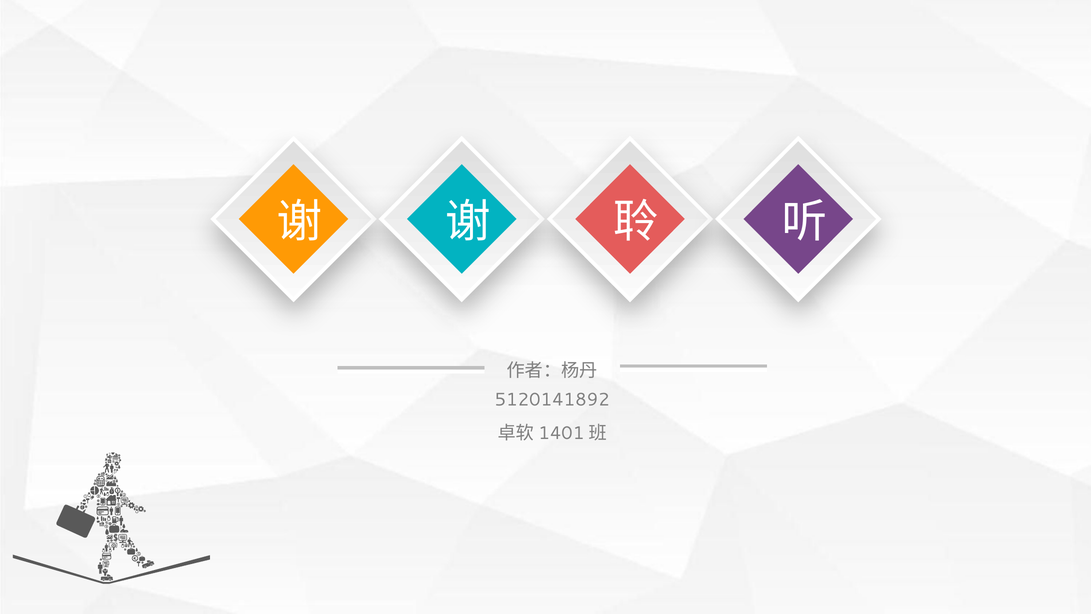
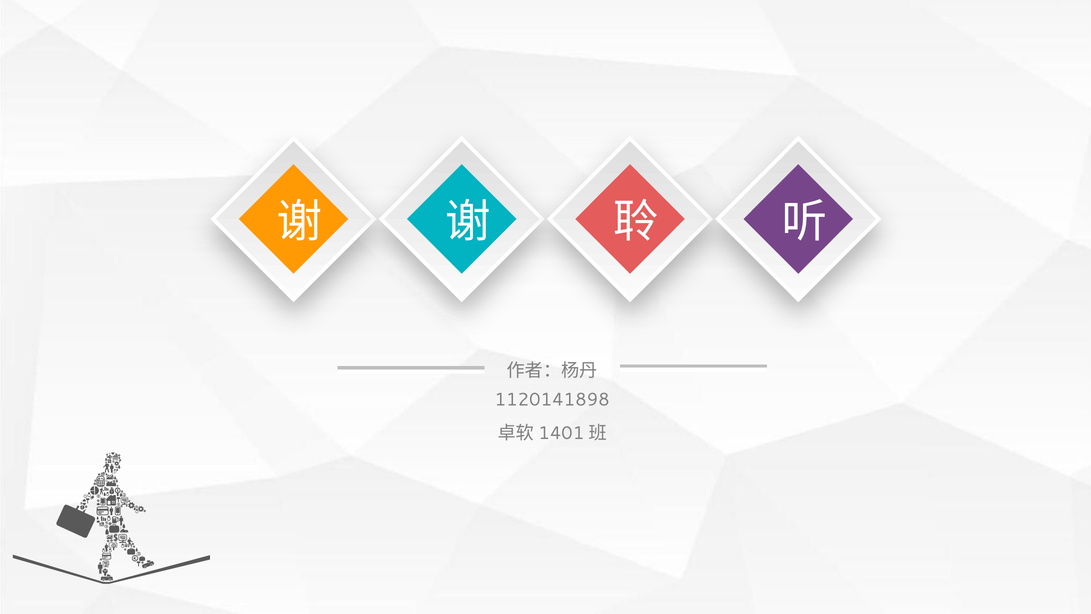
5120141892: 5120141892 -> 1120141898 (552, 399)
